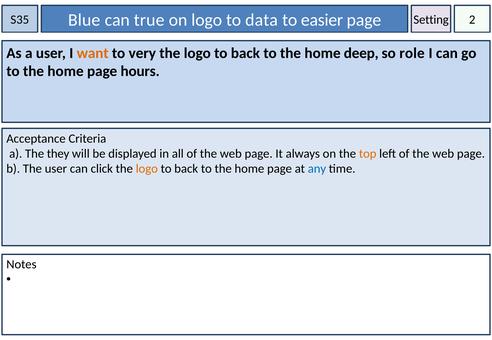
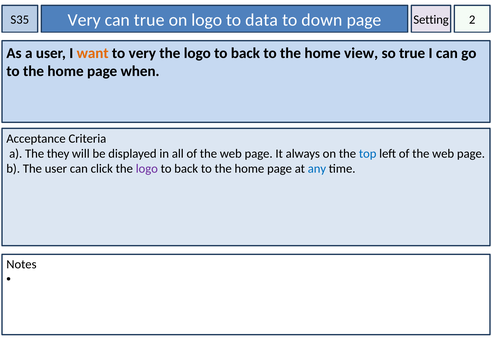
S35 Blue: Blue -> Very (84, 20)
easier: easier -> down (322, 20)
deep: deep -> view (361, 53)
so role: role -> true (412, 53)
hours: hours -> when (140, 71)
top colour: orange -> blue (368, 154)
logo colour: orange -> purple (147, 169)
